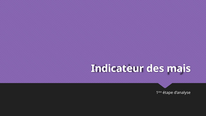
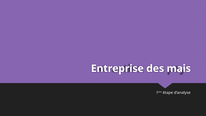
Indicateur: Indicateur -> Entreprise (117, 68)
